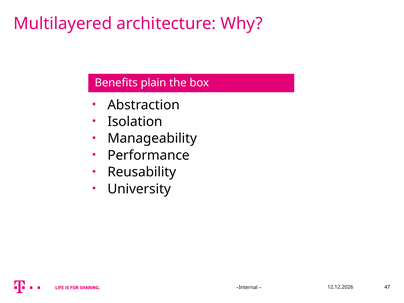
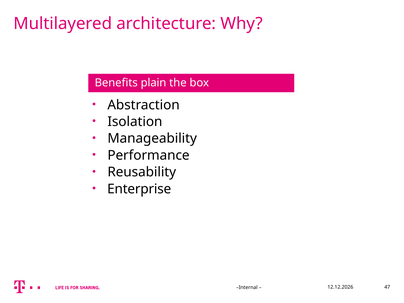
University: University -> Enterprise (139, 189)
